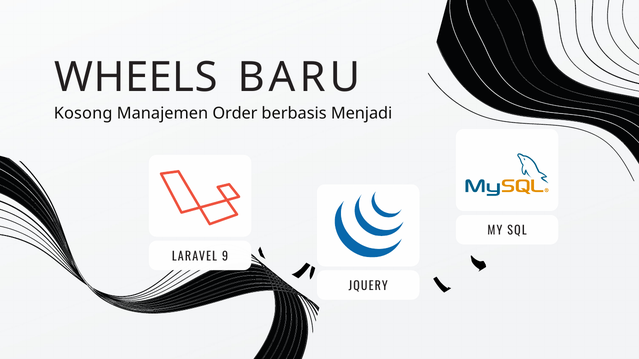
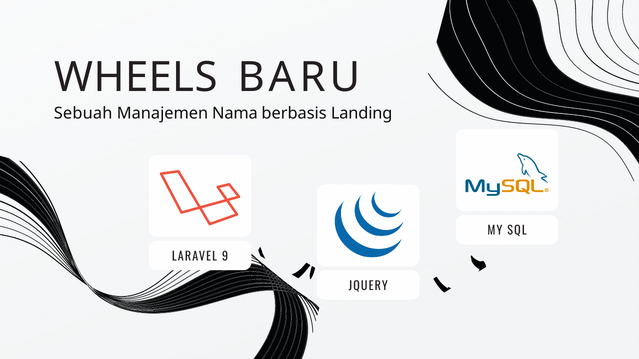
Kosong: Kosong -> Sebuah (83, 114)
Order: Order -> Nama (235, 114)
Menjadi: Menjadi -> Landing (362, 114)
